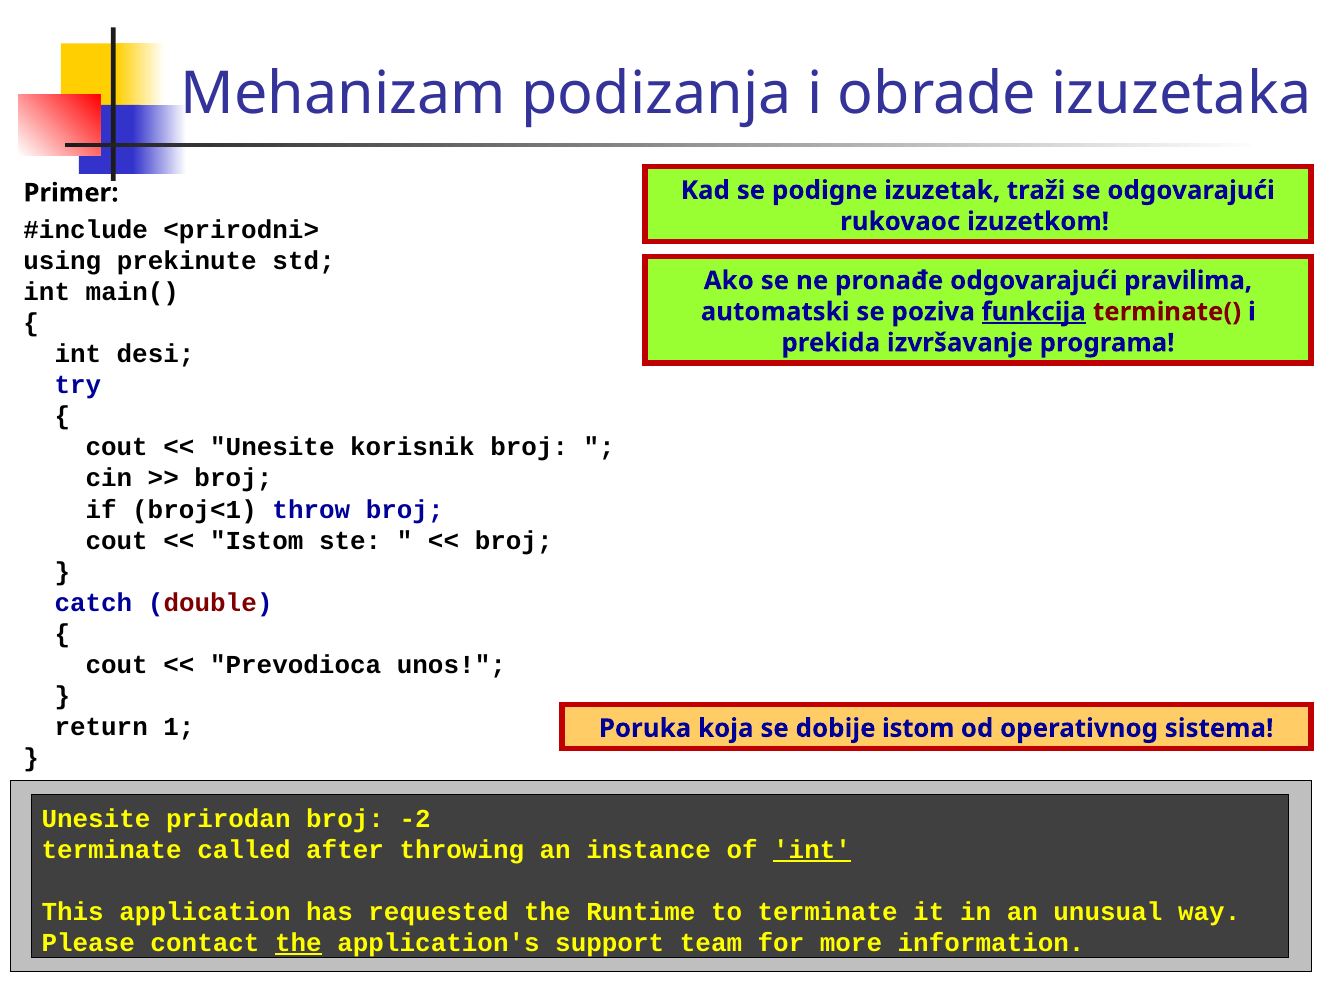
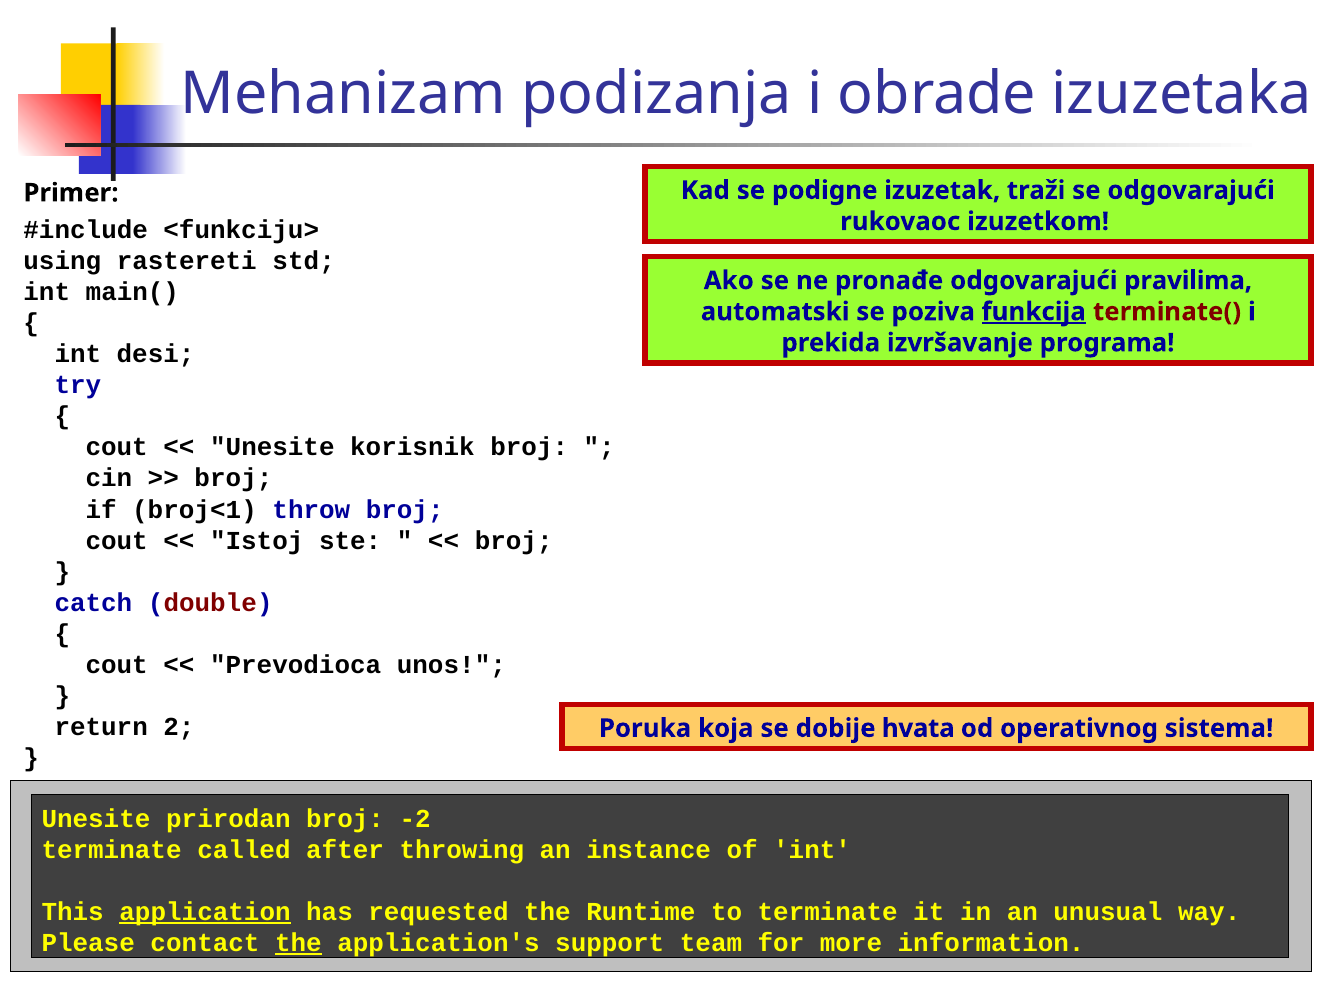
<prirodni>: <prirodni> -> <funkciju> (241, 230)
prekinute: prekinute -> rastereti (187, 261)
Istom: Istom -> Istoj (257, 541)
1: 1 -> 2 (179, 727)
dobije istom: istom -> hvata (918, 728)
int underline: present -> none (812, 850)
application underline: none -> present (205, 912)
